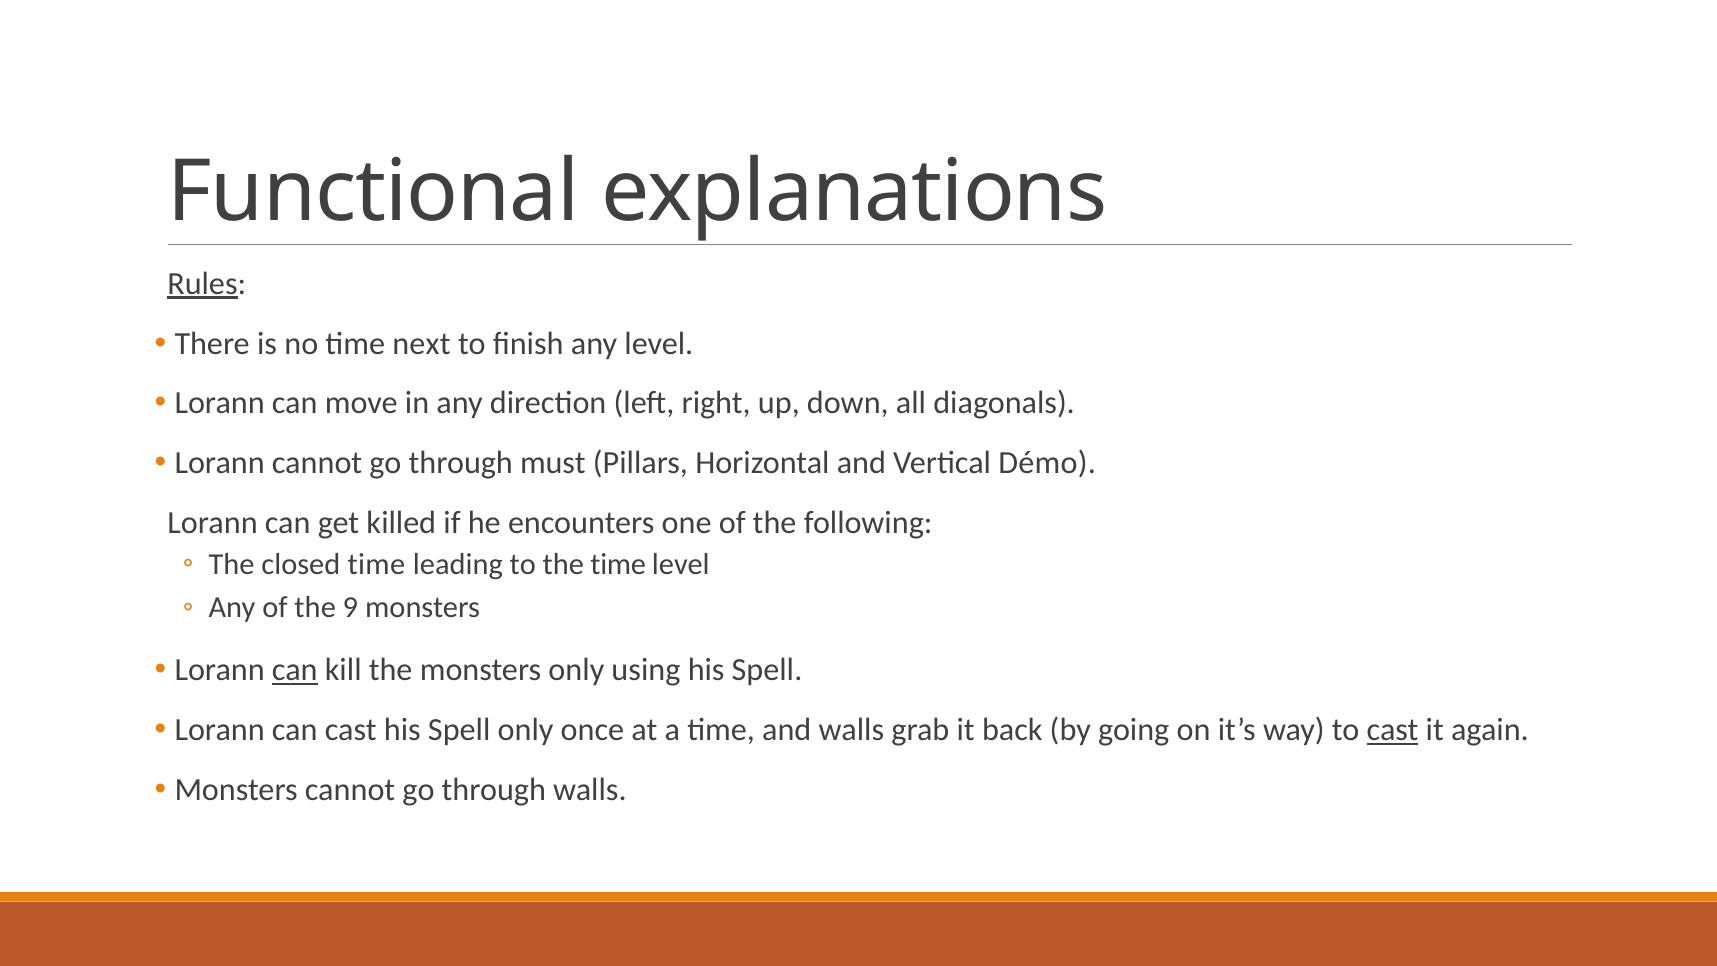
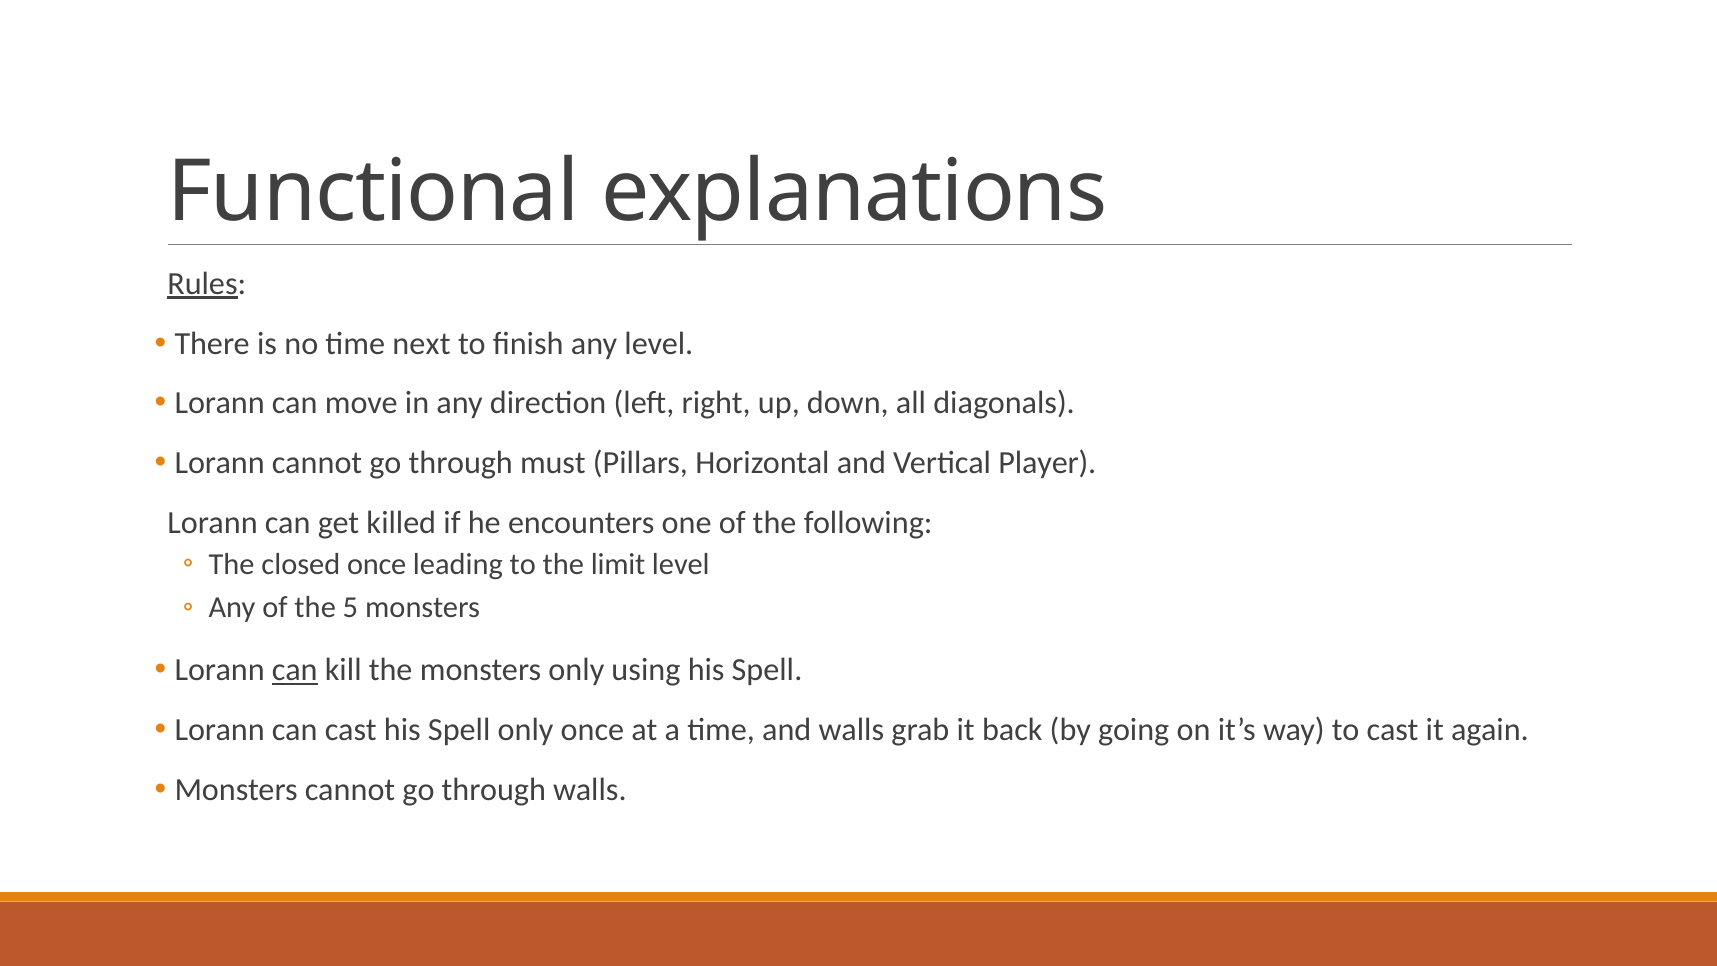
Démo: Démo -> Player (1047, 463)
closed time: time -> once (377, 564)
the time: time -> limit (618, 564)
9: 9 -> 5 (350, 607)
cast underline: present -> none (1393, 730)
